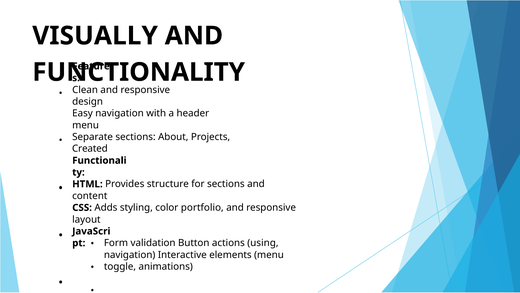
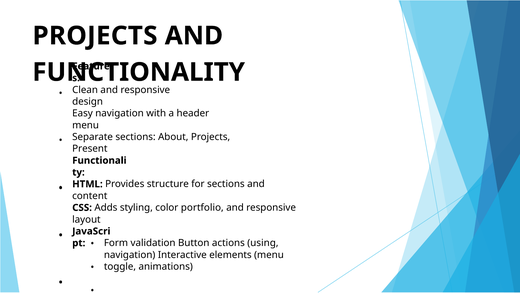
VISUALLY: VISUALLY -> PROJECTS (95, 36)
Created: Created -> Present (90, 149)
